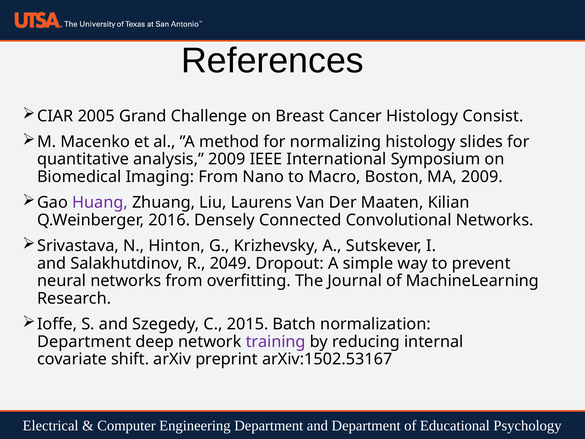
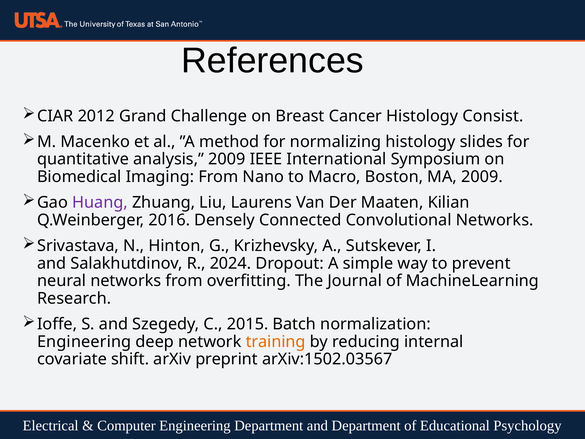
2005: 2005 -> 2012 (96, 116)
2049: 2049 -> 2024 (230, 263)
Department: Department -> Engineering (84, 341)
training colour: purple -> orange (276, 341)
arXiv:1502.53167: arXiv:1502.53167 -> arXiv:1502.03567 (327, 359)
